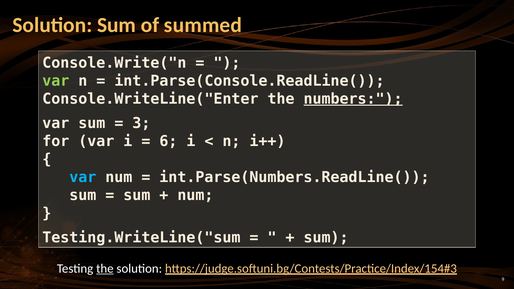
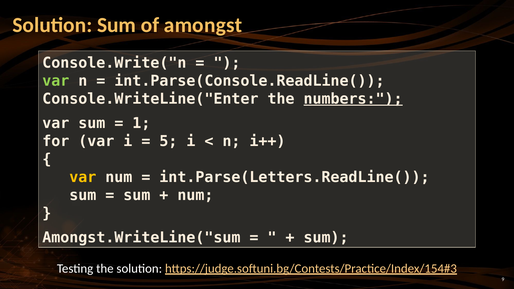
summed: summed -> amongst (203, 25)
3: 3 -> 1 (141, 123)
6: 6 -> 5 (168, 141)
var colour: light blue -> yellow (83, 177)
int.Parse(Numbers.ReadLine(: int.Parse(Numbers.ReadLine( -> int.Parse(Letters.ReadLine( (294, 177)
Testing.WriteLine("sum: Testing.WriteLine("sum -> Amongst.WriteLine("sum (141, 238)
the underline: present -> none (105, 269)
